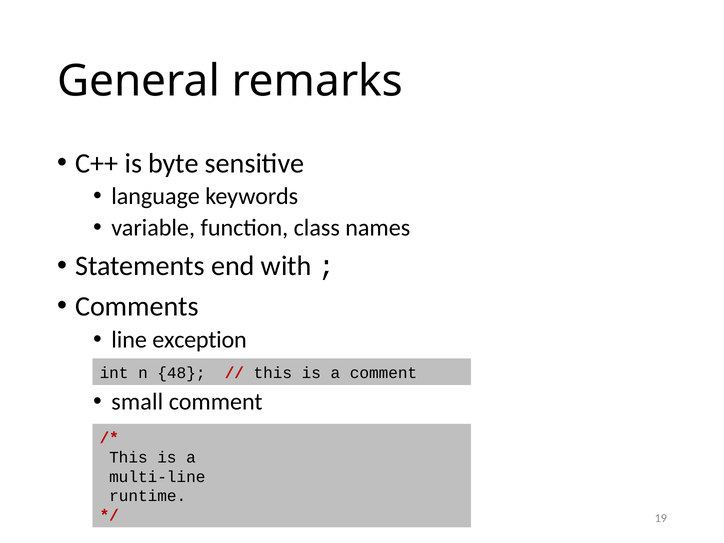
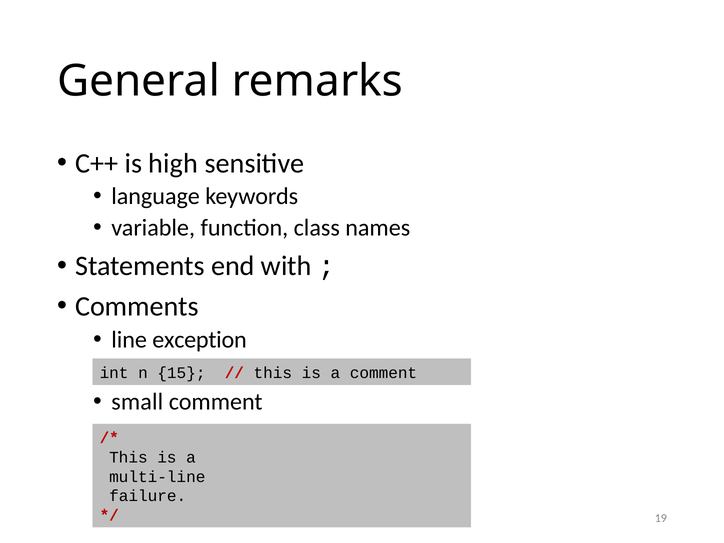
byte: byte -> high (173, 163)
48: 48 -> 15 (181, 373)
runtime: runtime -> failure (148, 496)
